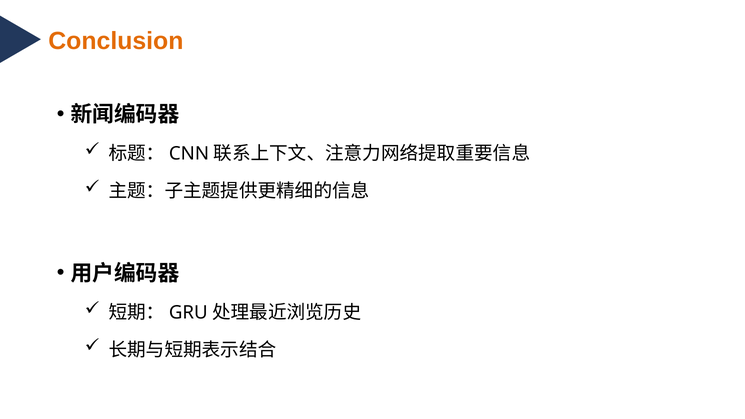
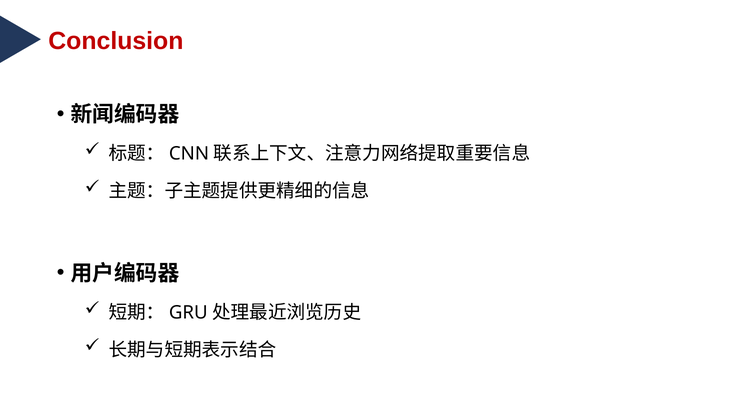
Conclusion colour: orange -> red (116, 41)
